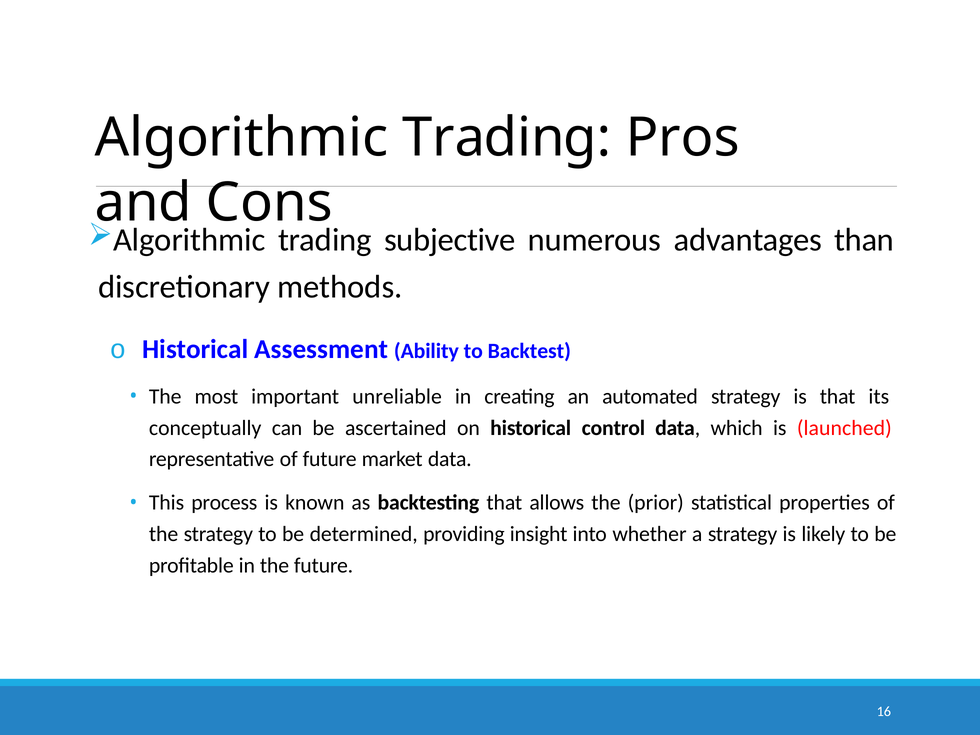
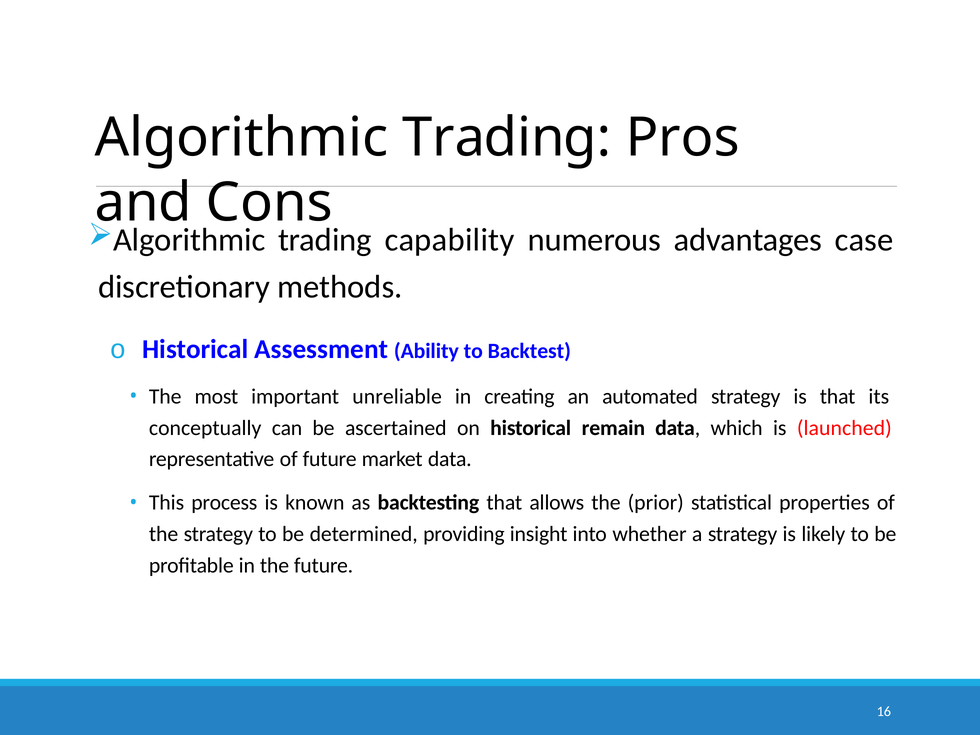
subjective: subjective -> capability (449, 240)
than: than -> case (864, 240)
control: control -> remain (613, 428)
